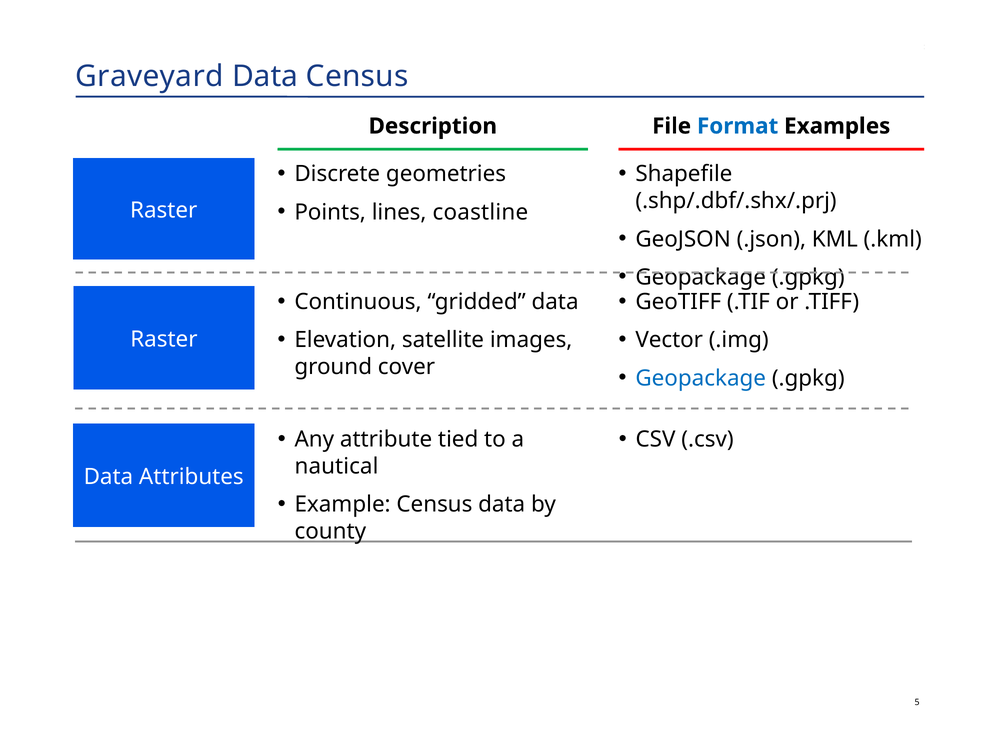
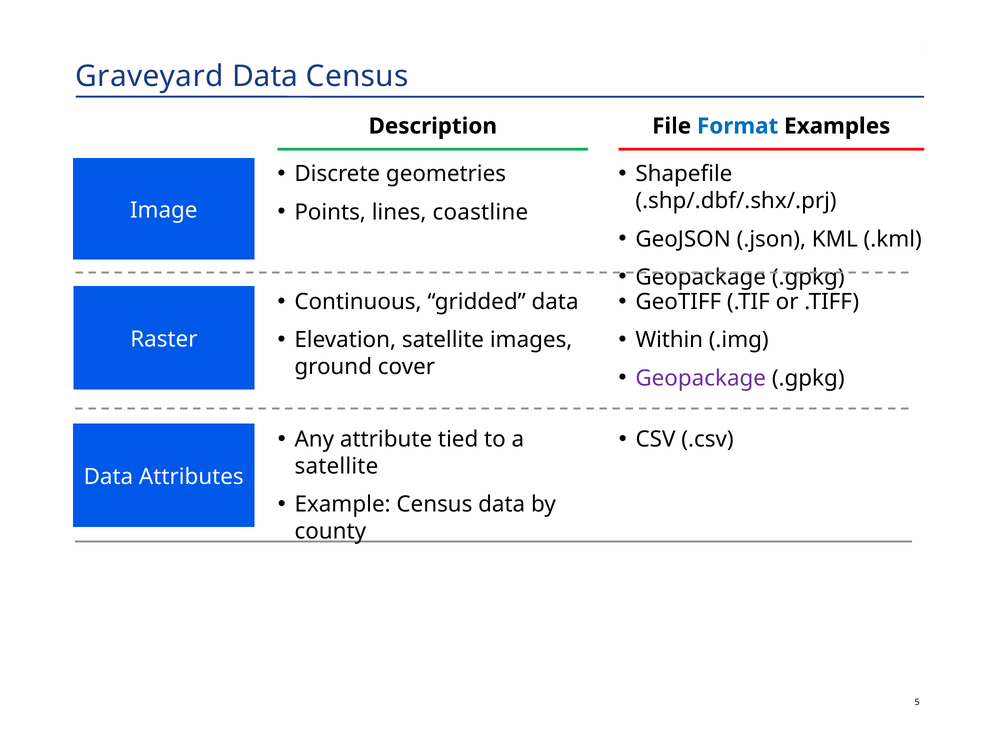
Raster: Raster -> Image (164, 210)
Vector: Vector -> Within (669, 340)
Geopackage colour: blue -> purple (701, 378)
nautical: nautical -> satellite (336, 466)
